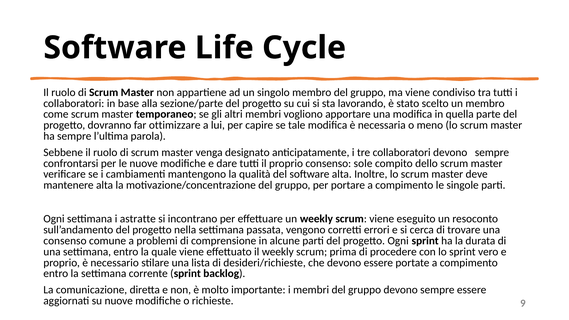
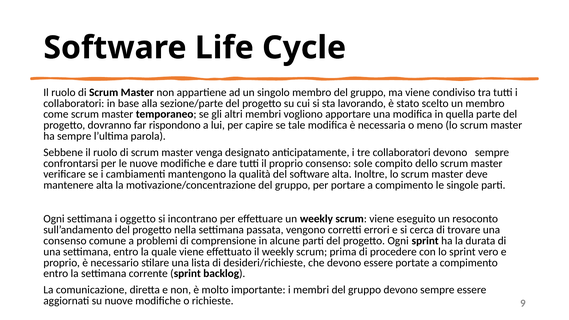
ottimizzare: ottimizzare -> rispondono (175, 125)
astratte: astratte -> oggetto (138, 219)
